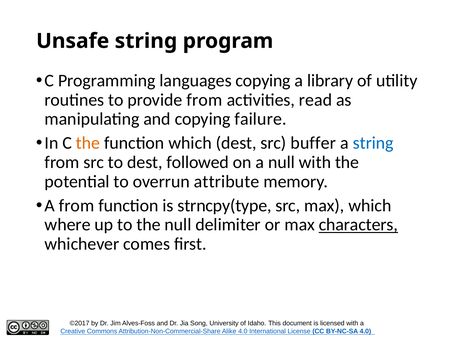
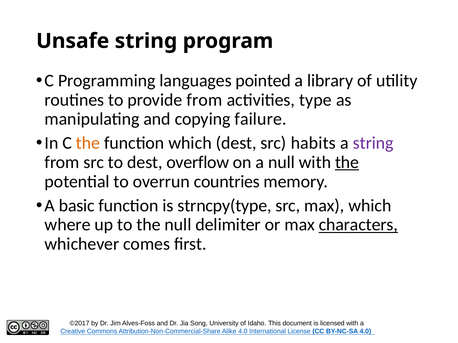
languages copying: copying -> pointed (263, 81)
read: read -> type (315, 100)
buffer: buffer -> habits (313, 143)
string colour: blue -> purple (373, 143)
followed: followed -> overflow (198, 163)
the underline: none -> present (347, 163)
attribute: attribute -> countries (227, 182)
A from: from -> basic (77, 206)
